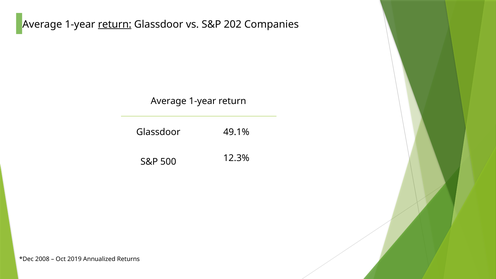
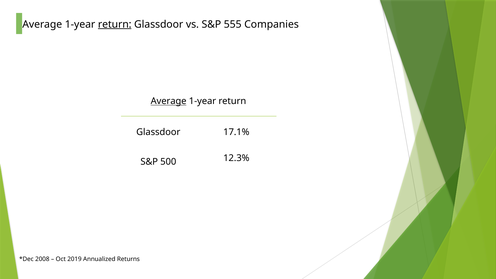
202: 202 -> 555 (233, 24)
Average underline: none -> present (169, 101)
49.1%: 49.1% -> 17.1% (236, 132)
